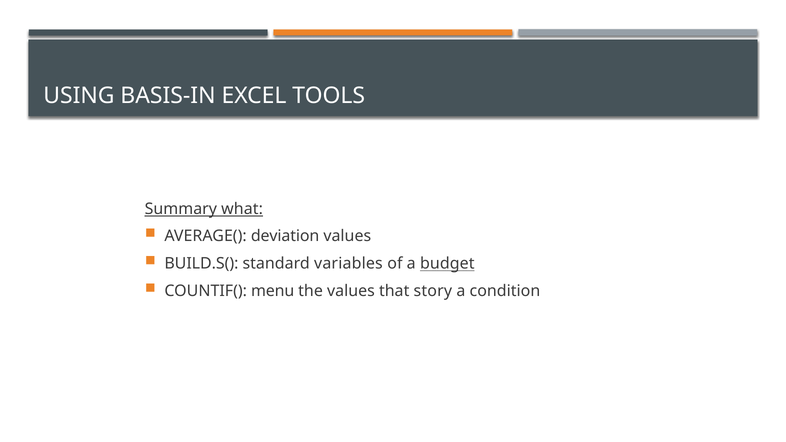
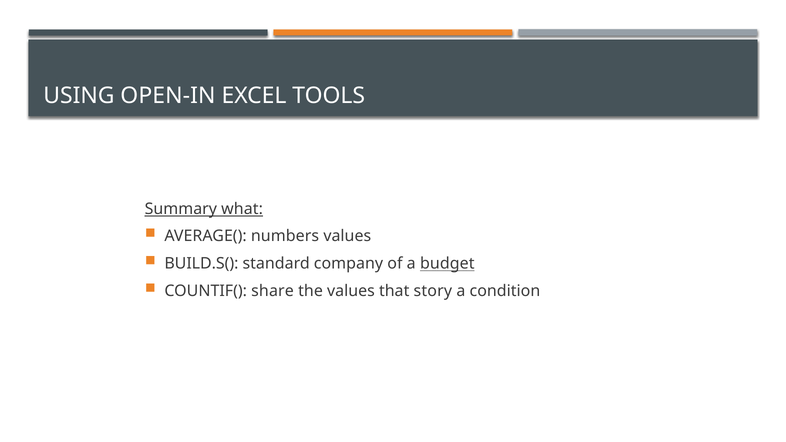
BASIS-IN: BASIS-IN -> OPEN-IN (168, 95)
deviation: deviation -> numbers (285, 236)
variables: variables -> company (348, 264)
menu: menu -> share (273, 291)
